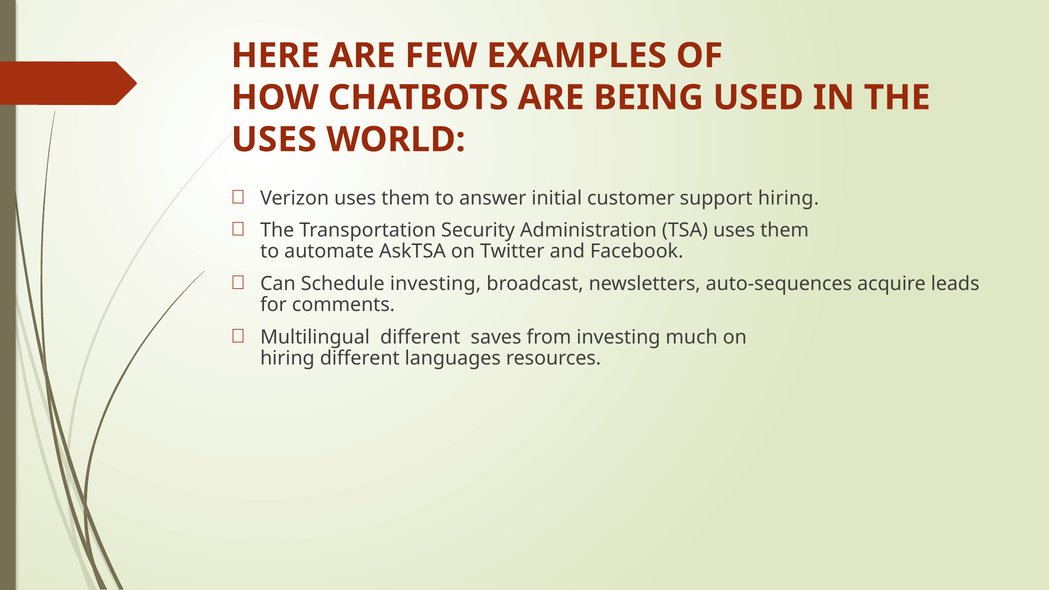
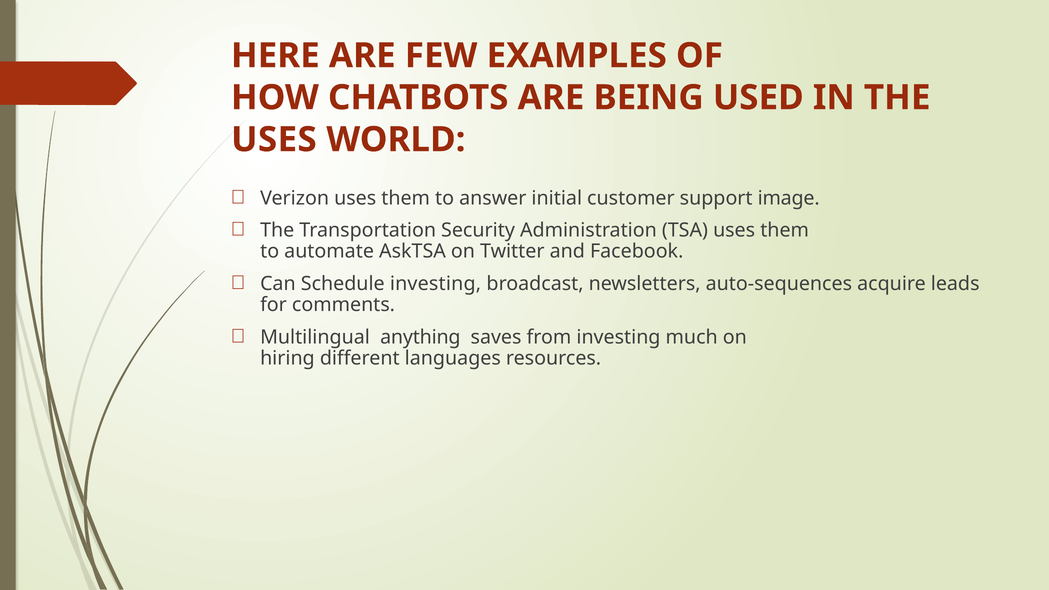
support hiring: hiring -> image (789, 198)
Multilingual different: different -> anything (420, 337)
